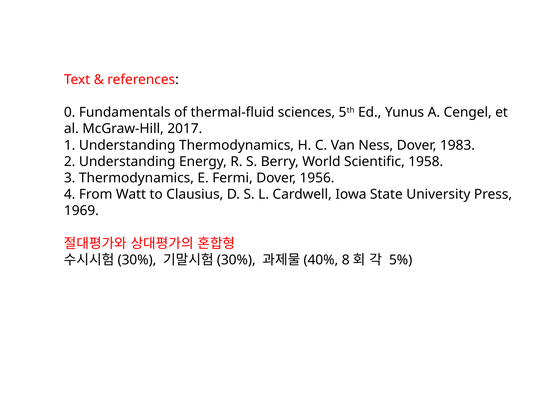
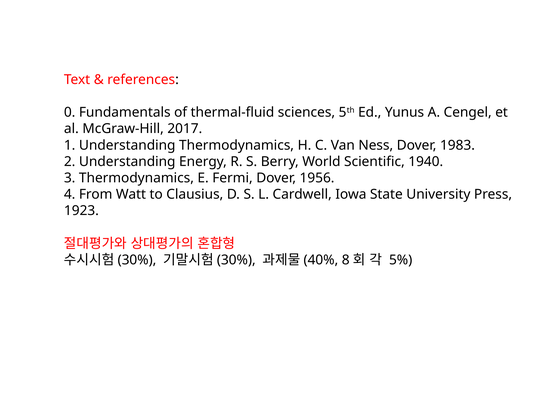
1958: 1958 -> 1940 (426, 162)
1969: 1969 -> 1923 (81, 211)
